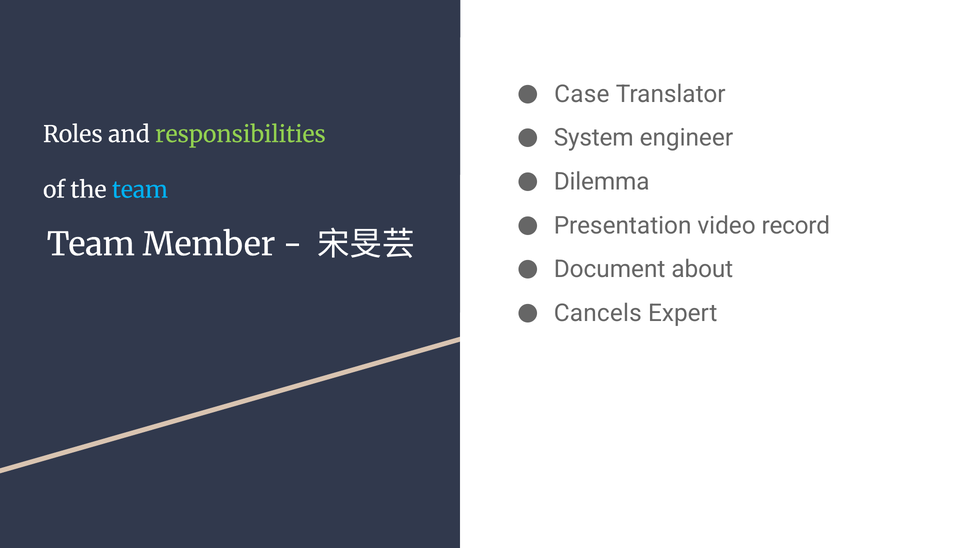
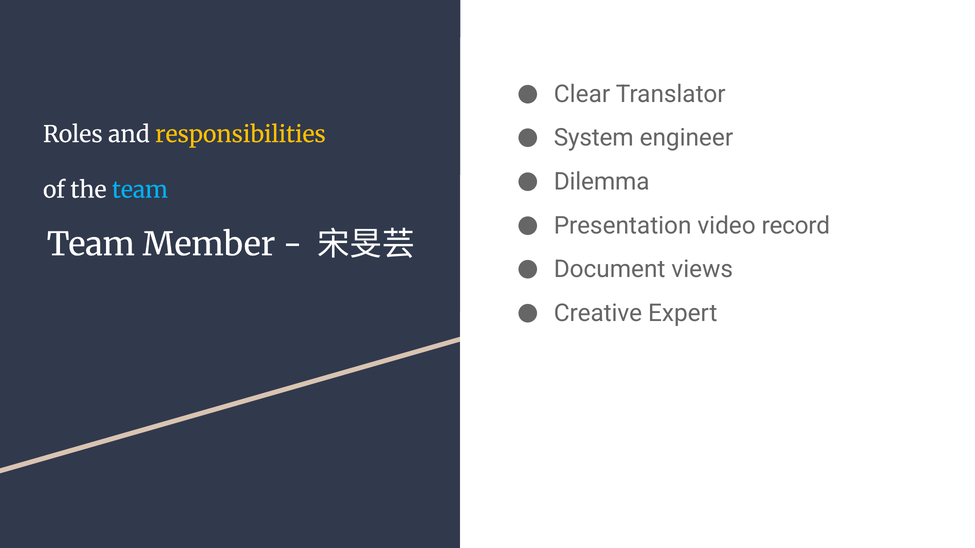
Case: Case -> Clear (582, 94)
responsibilities colour: light green -> yellow (241, 135)
about: about -> views (702, 270)
Cancels: Cancels -> Creative (598, 313)
